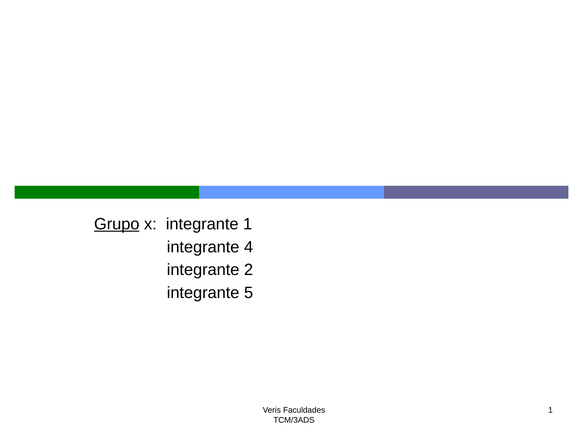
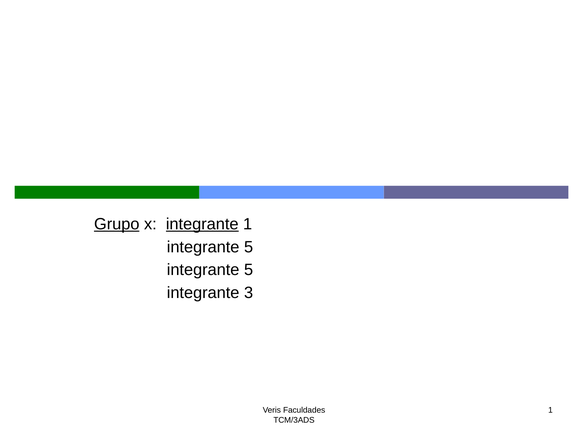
integrante underline: none -> present (202, 224)
4: 4 -> 5 (249, 247)
2: 2 -> 5 (249, 270)
5: 5 -> 3 (249, 293)
